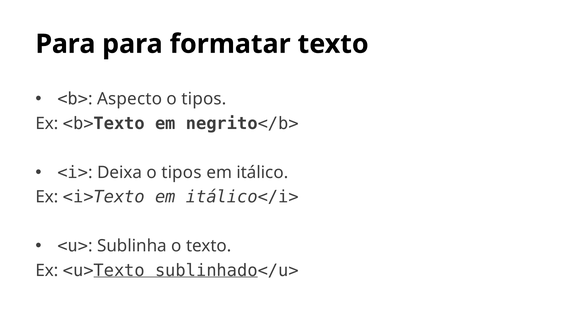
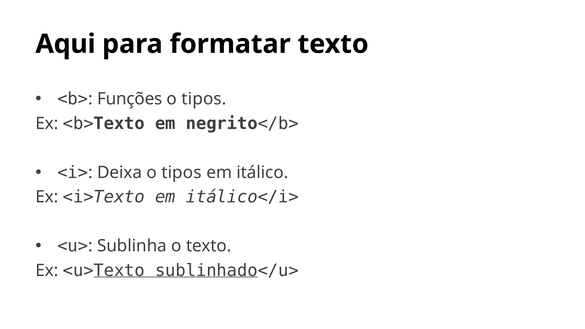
Para: Para -> Aqui (65, 44)
Aspecto: Aspecto -> Funções (130, 99)
